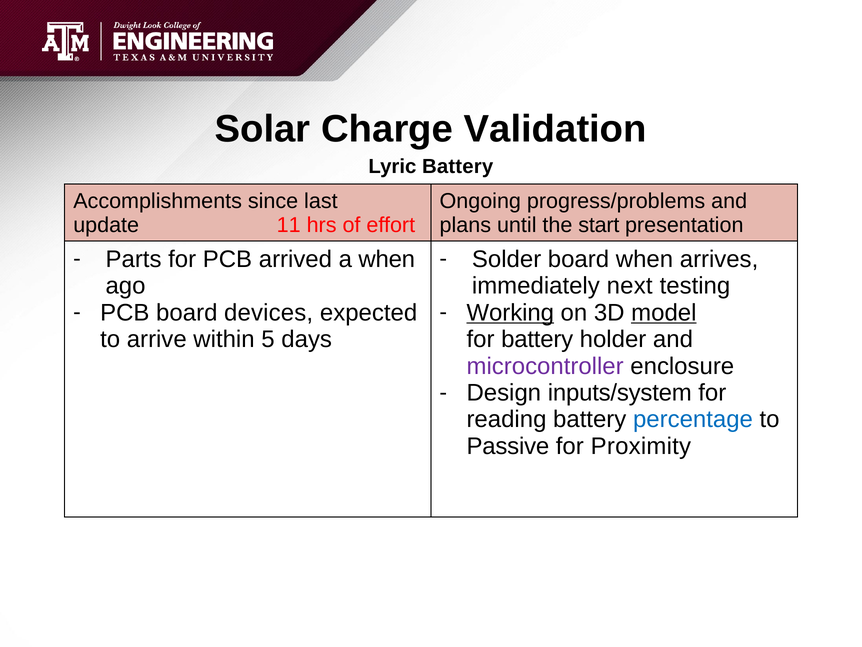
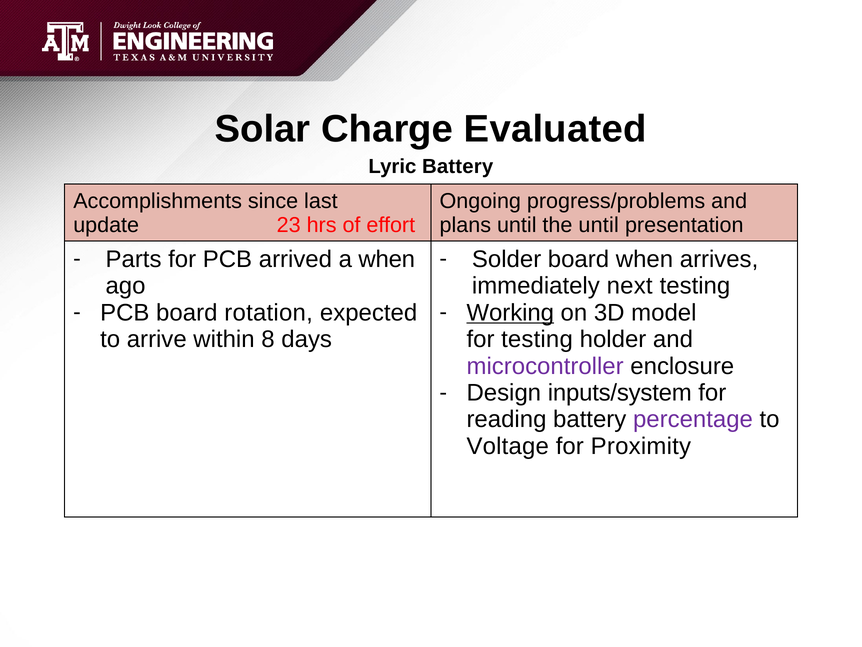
Validation: Validation -> Evaluated (555, 129)
11: 11 -> 23 (289, 225)
the start: start -> until (599, 225)
devices: devices -> rotation (269, 312)
model underline: present -> none (664, 312)
5: 5 -> 8 (268, 339)
for battery: battery -> testing (537, 339)
percentage colour: blue -> purple (693, 419)
Passive: Passive -> Voltage (508, 446)
